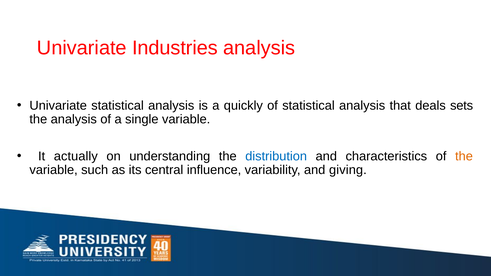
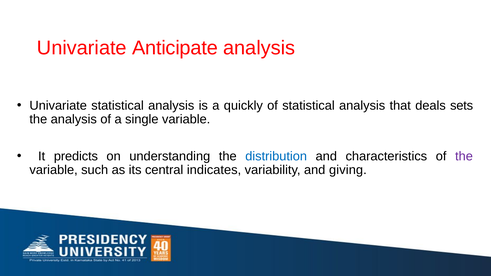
Industries: Industries -> Anticipate (175, 48)
actually: actually -> predicts (76, 156)
the colour: orange -> purple (464, 156)
influence: influence -> indicates (214, 170)
